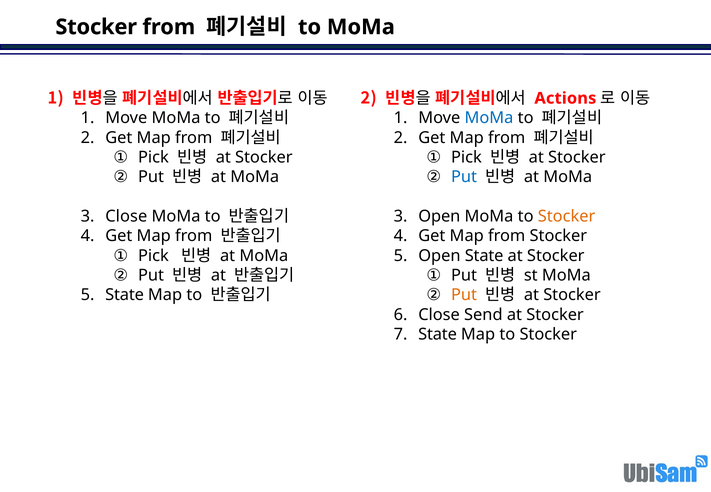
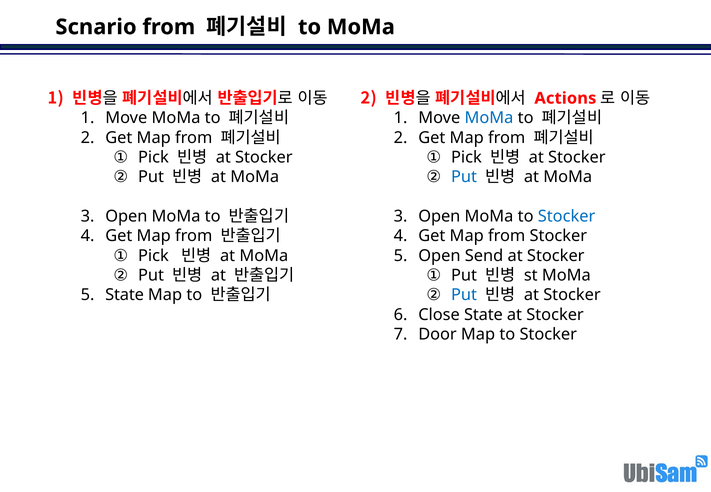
Stocker: Stocker -> Scnario (96, 27)
Close: Close -> Open (126, 216)
Stocker colour: orange -> blue (567, 216)
Open State: State -> Send (484, 256)
Put colour: orange -> blue (464, 295)
Close Send: Send -> State (483, 315)
State: State -> Door (437, 335)
